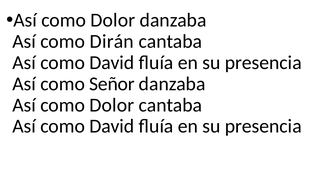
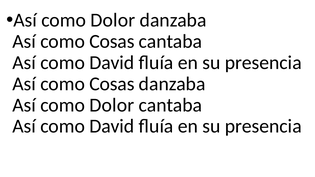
Dirán: Dirán -> Cosas (112, 41)
Señor: Señor -> Cosas (112, 84)
